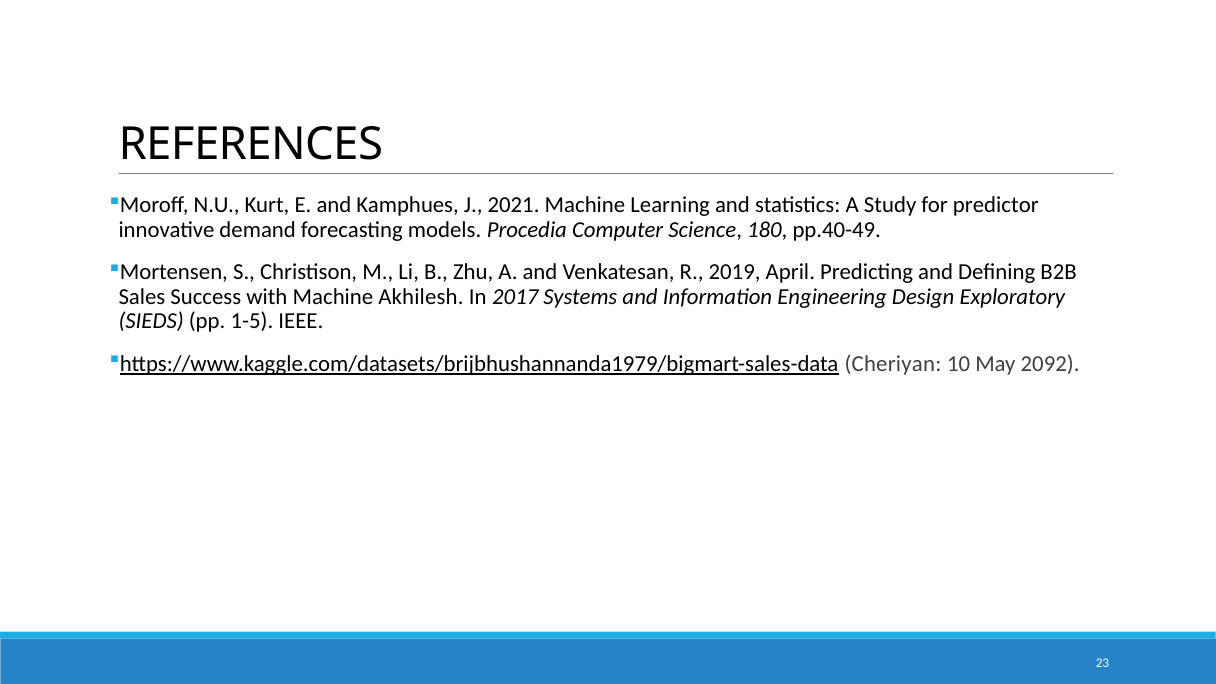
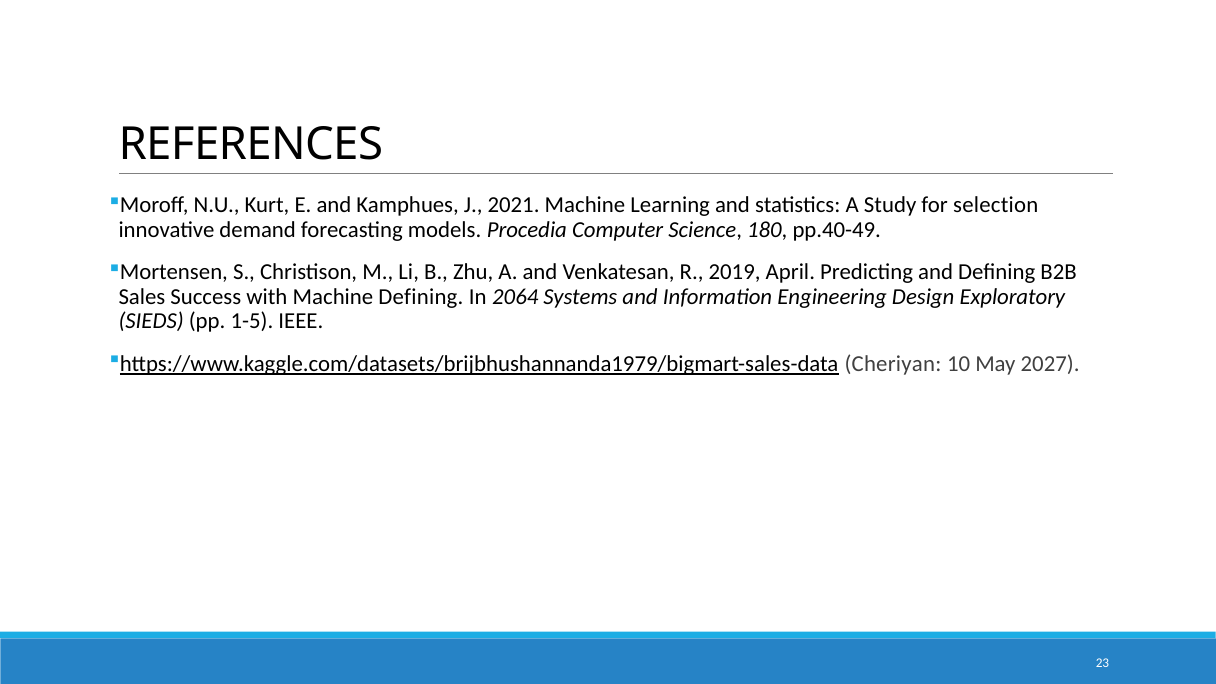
predictor: predictor -> selection (996, 205)
Machine Akhilesh: Akhilesh -> Defining (421, 297)
2017: 2017 -> 2064 (515, 297)
2092: 2092 -> 2027 (1050, 364)
